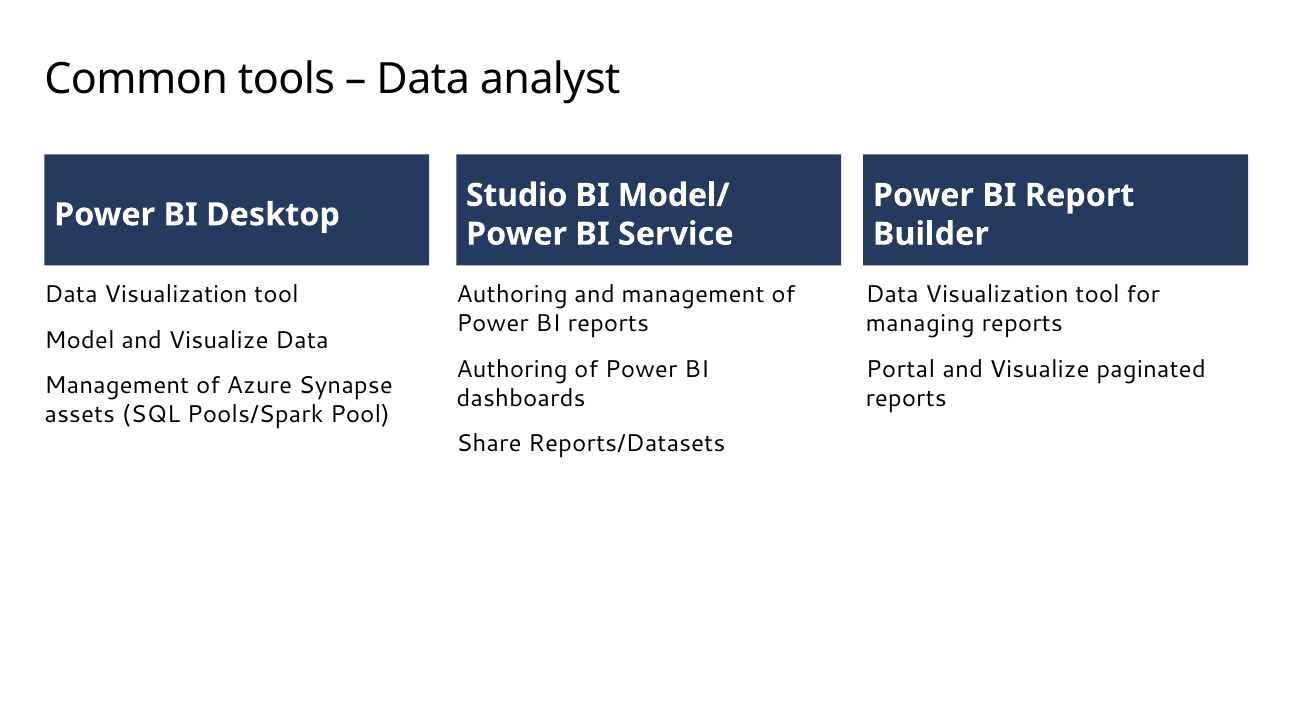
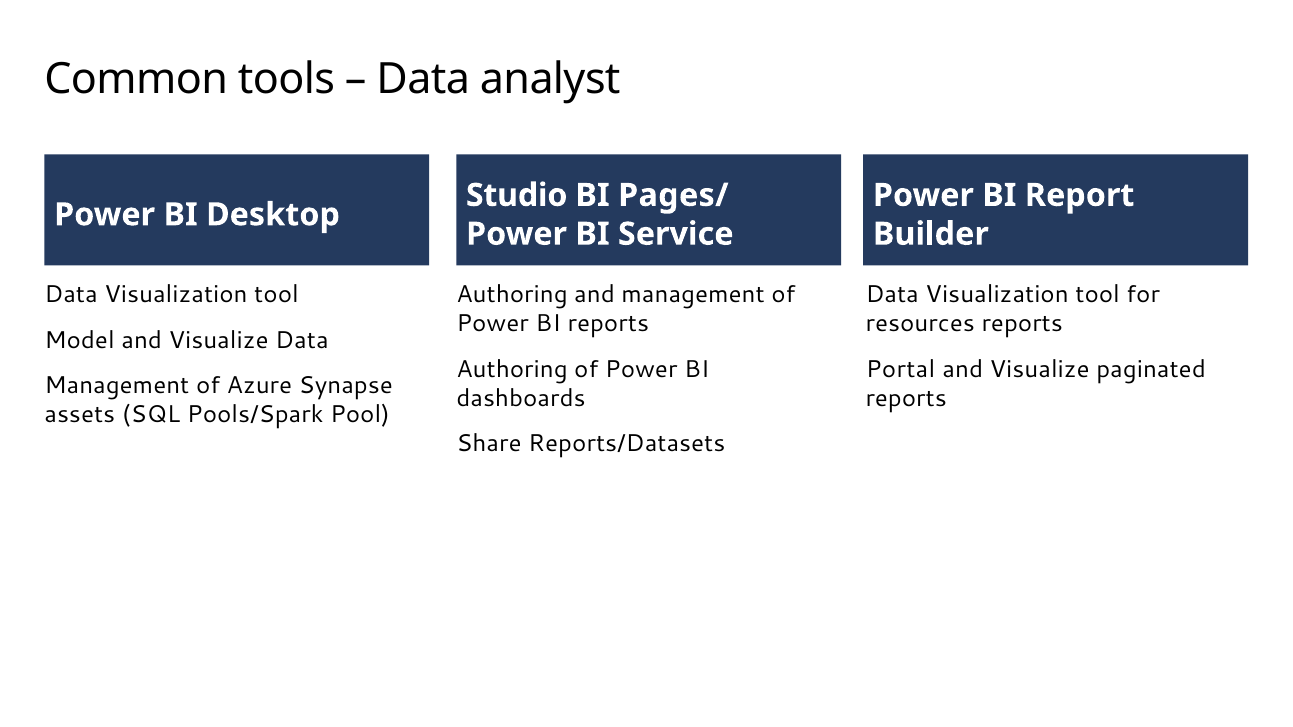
Model/: Model/ -> Pages/ (673, 195)
managing: managing -> resources (920, 324)
